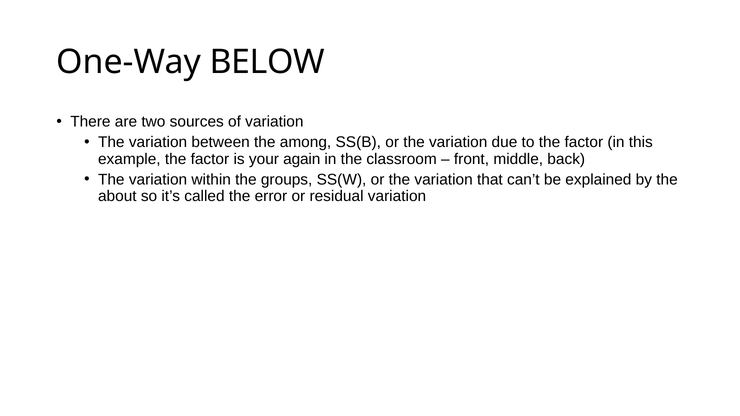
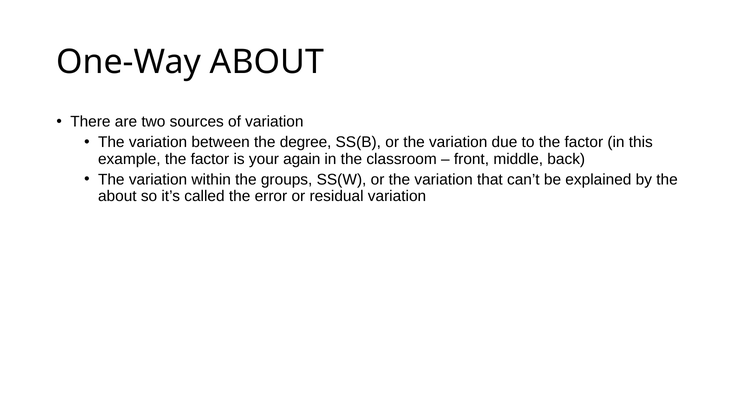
One-Way BELOW: BELOW -> ABOUT (267, 62)
among: among -> degree (306, 142)
